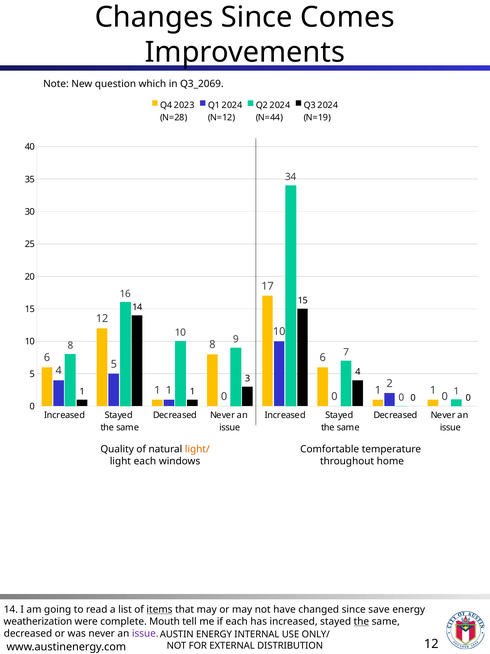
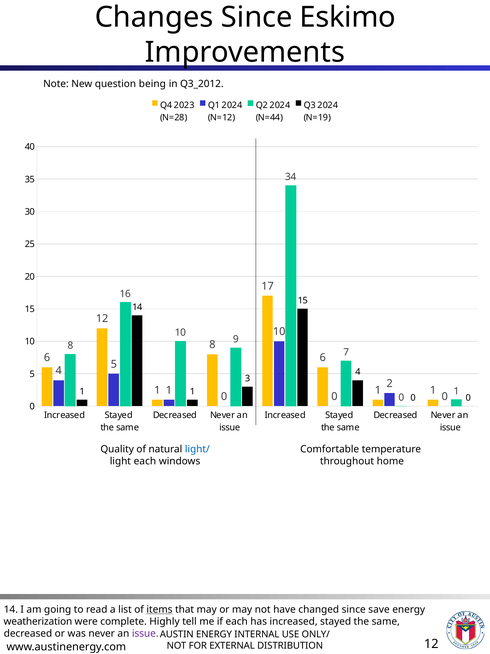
Comes: Comes -> Eskimo (348, 17)
which: which -> being (152, 84)
Q3_2069: Q3_2069 -> Q3_2012 (202, 84)
light/ colour: orange -> blue (197, 449)
Mouth: Mouth -> Highly (164, 621)
the underline: present -> none (361, 621)
